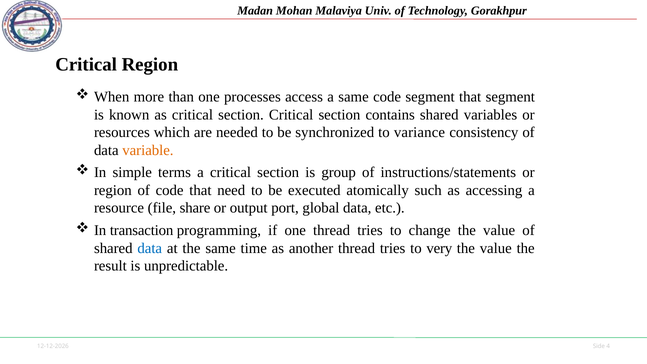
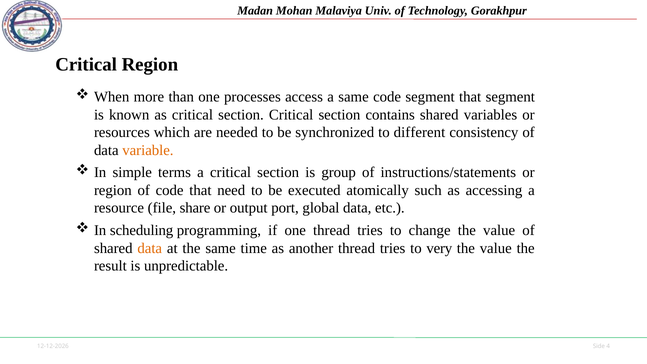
variance: variance -> different (419, 132)
transaction: transaction -> scheduling (142, 230)
data colour: blue -> orange (150, 248)
